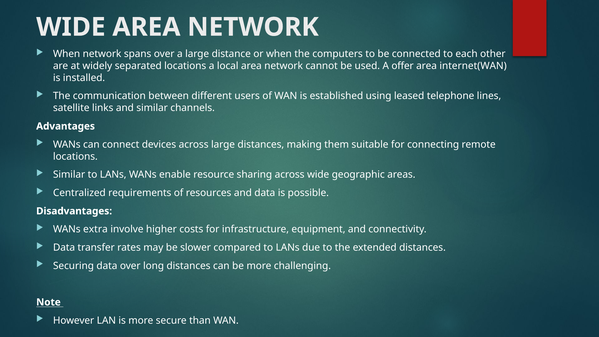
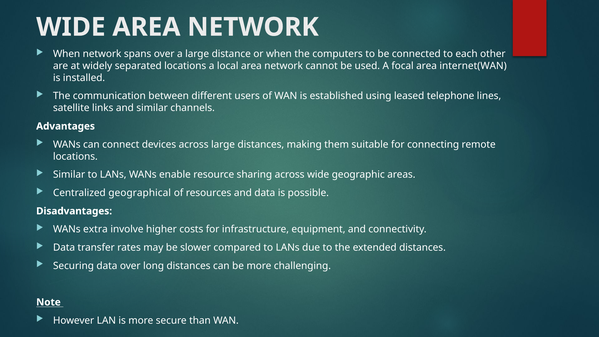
offer: offer -> focal (403, 66)
requirements: requirements -> geographical (140, 193)
